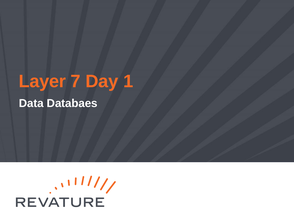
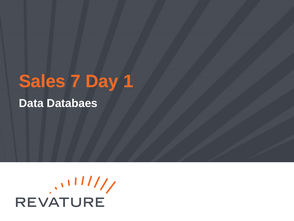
Layer: Layer -> Sales (42, 81)
